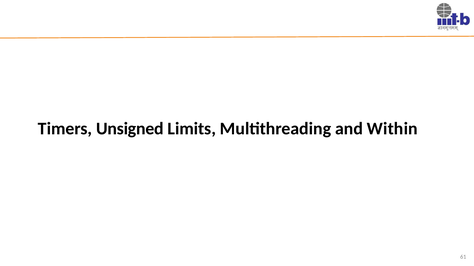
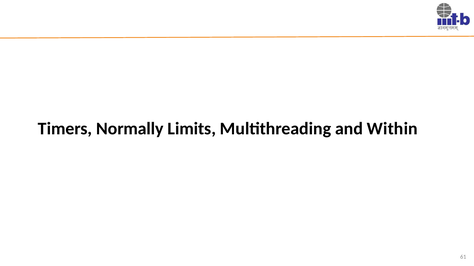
Unsigned: Unsigned -> Normally (130, 129)
